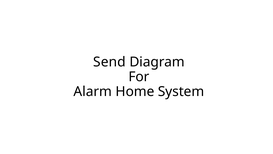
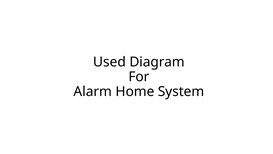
Send: Send -> Used (109, 62)
